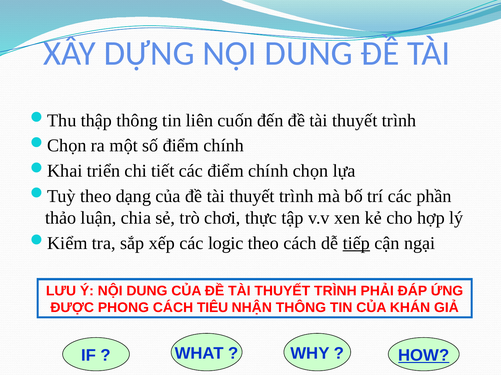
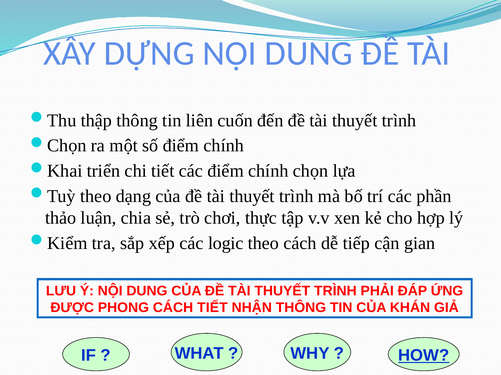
tiếp underline: present -> none (356, 244)
ngại: ngại -> gian (420, 244)
CÁCH TIÊU: TIÊU -> TIẾT (212, 308)
